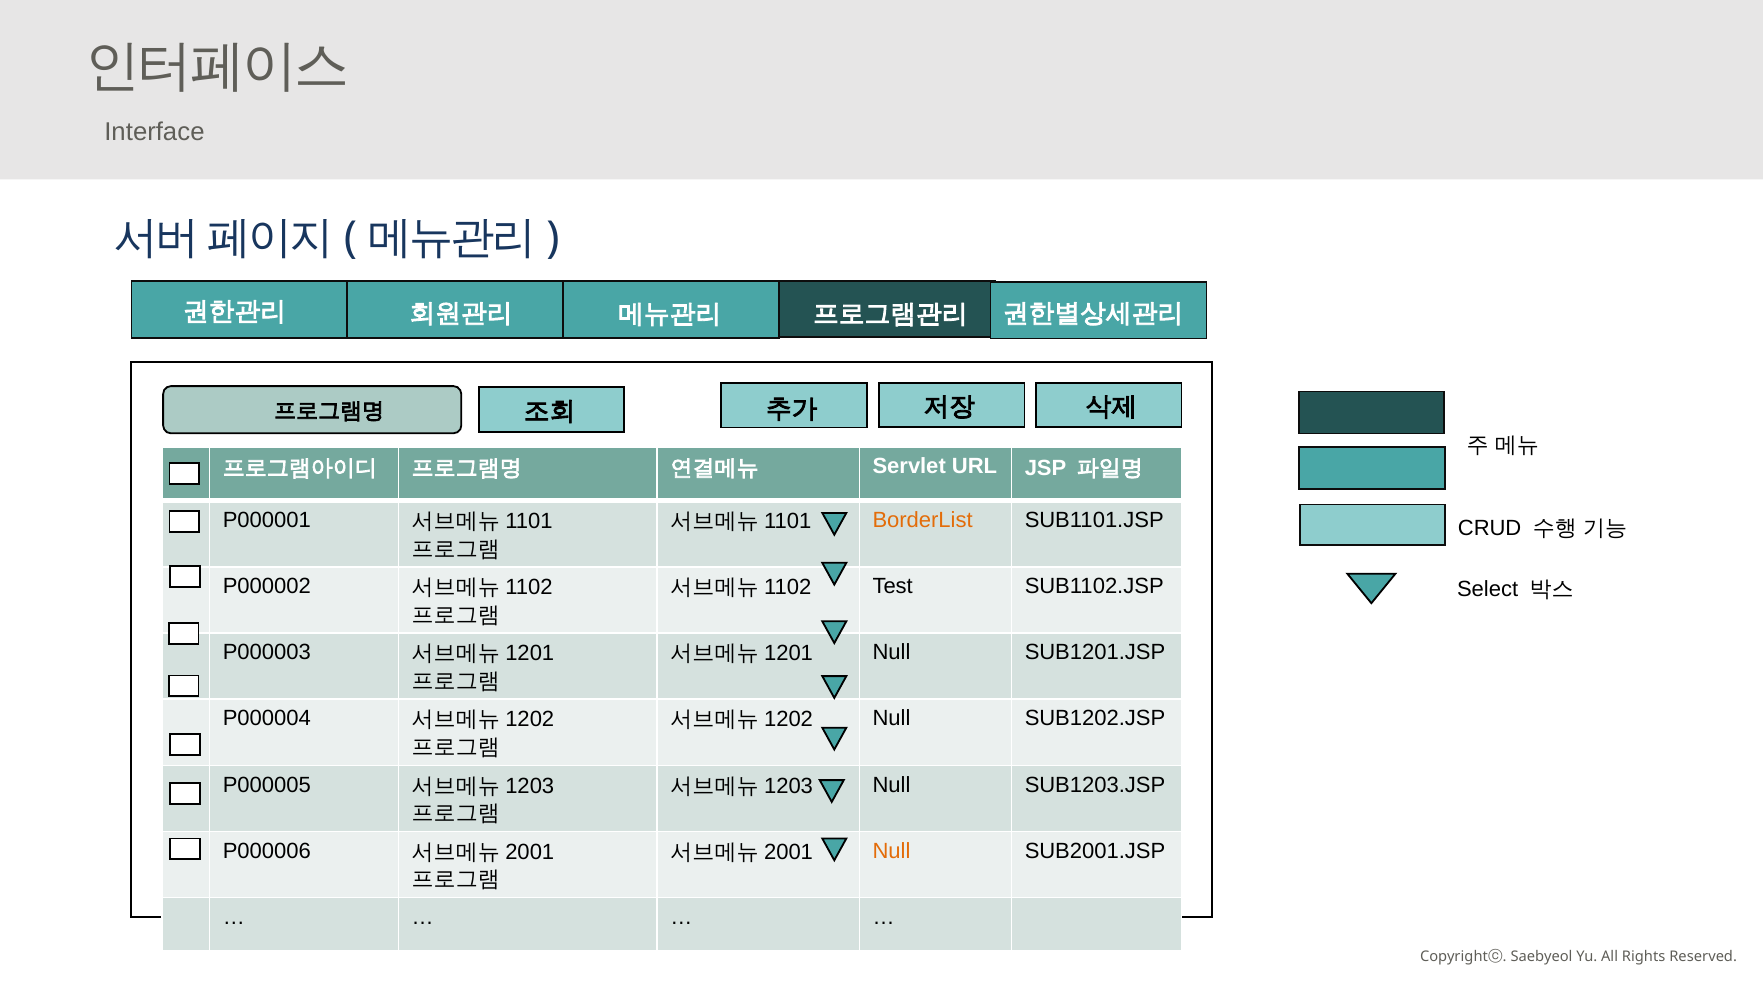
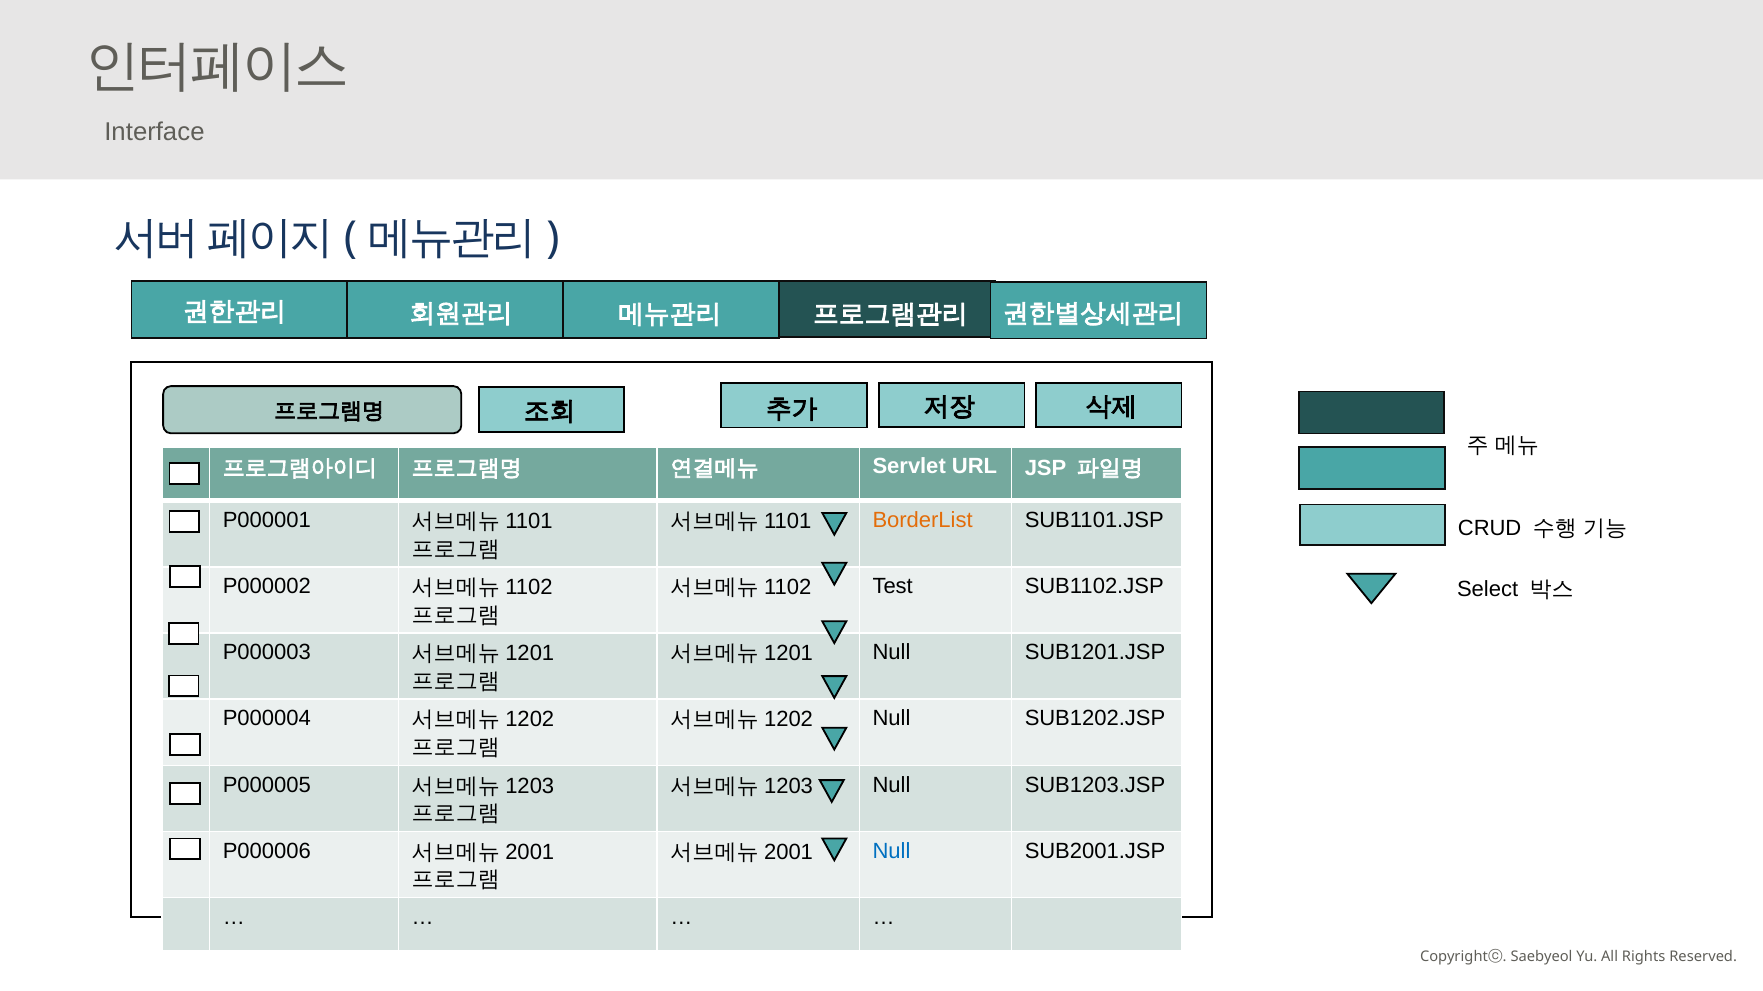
Null colour: orange -> blue (892, 851)
